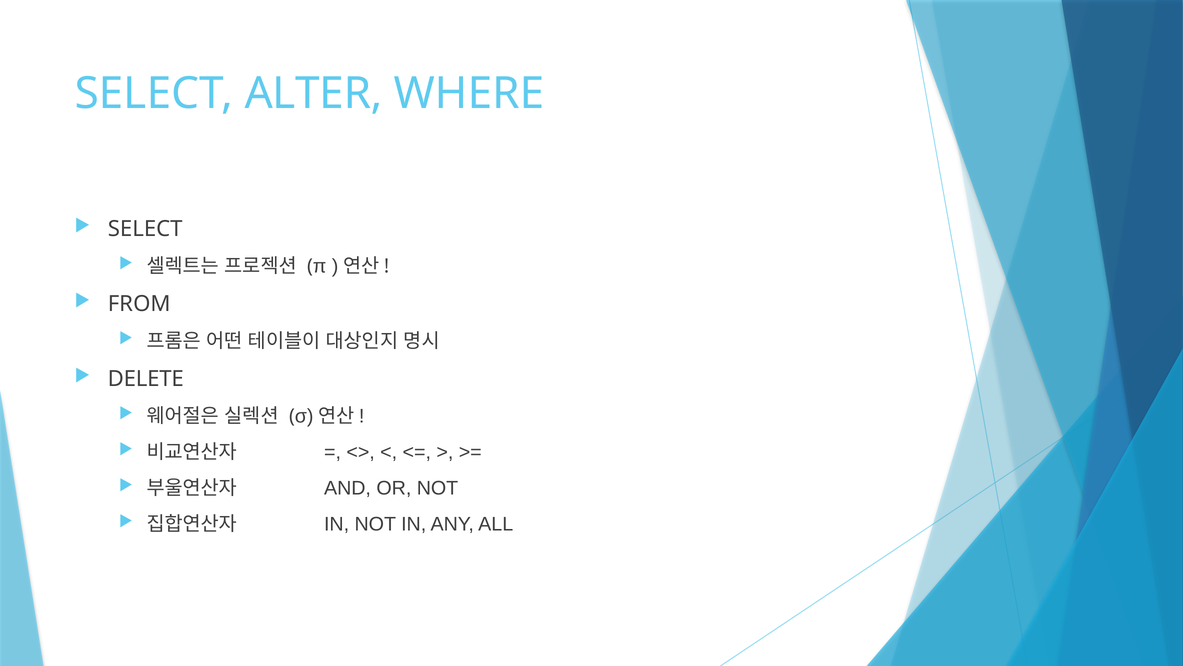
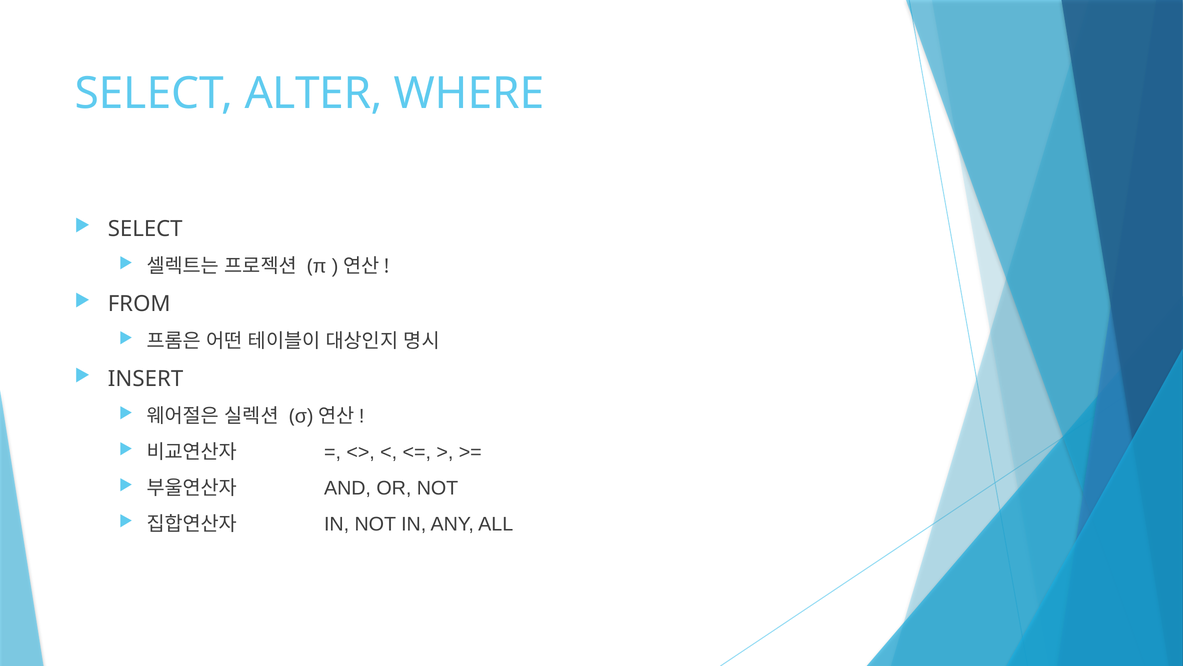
DELETE: DELETE -> INSERT (146, 379)
